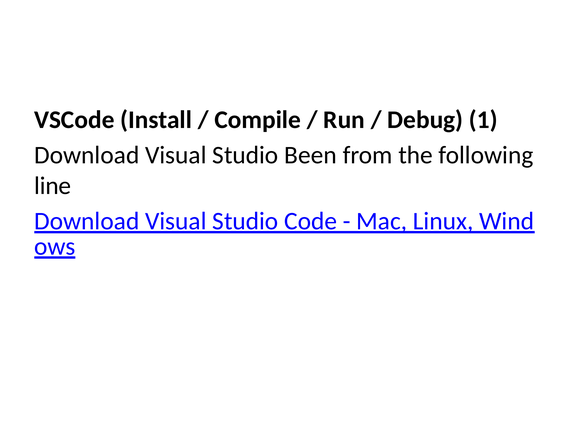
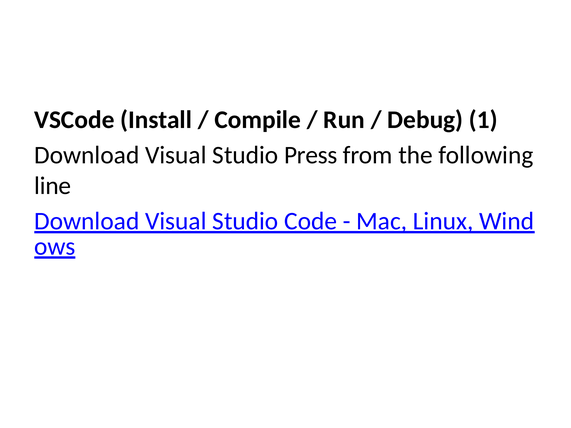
Been: Been -> Press (311, 155)
